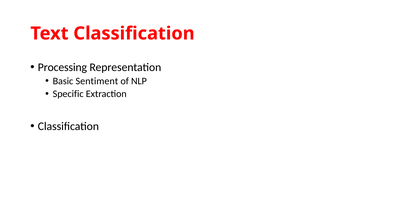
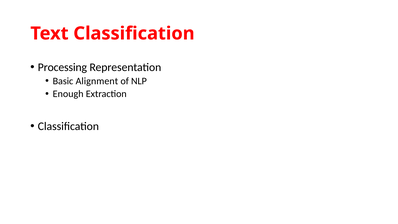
Sentiment: Sentiment -> Alignment (97, 81)
Specific: Specific -> Enough (68, 94)
